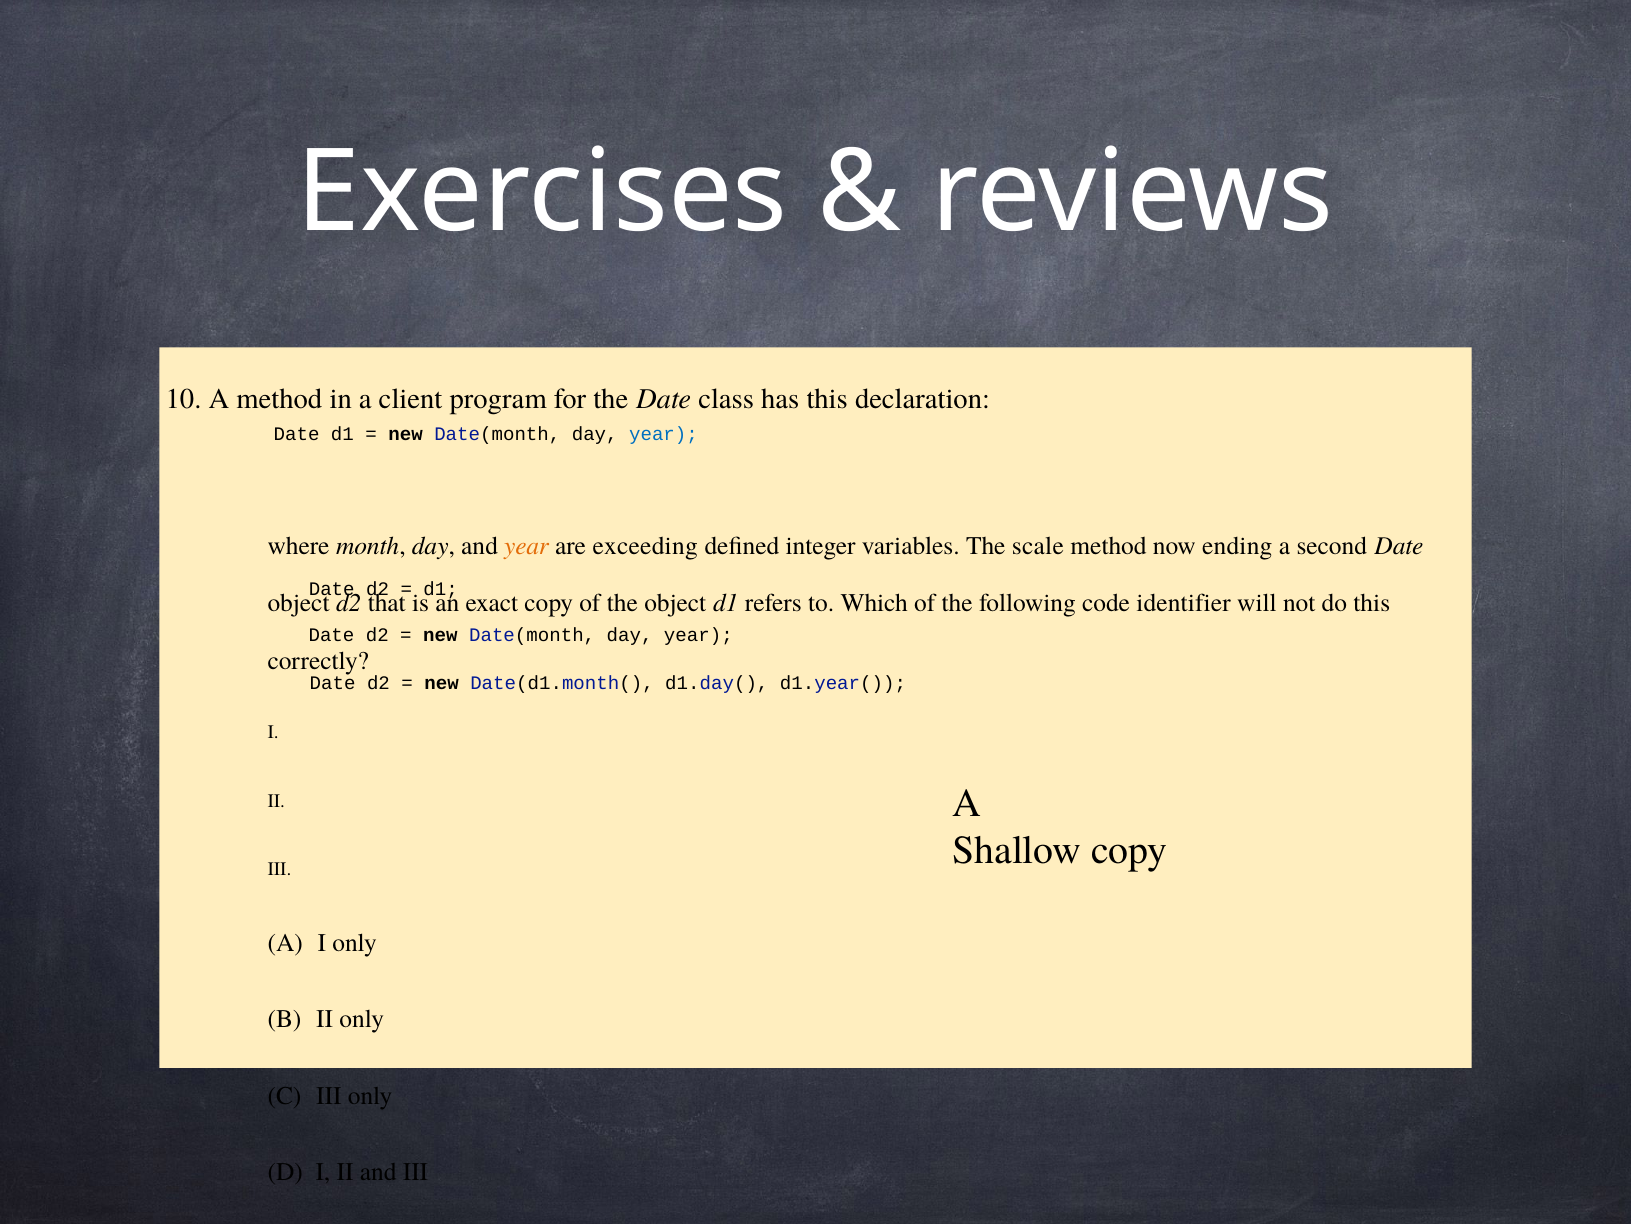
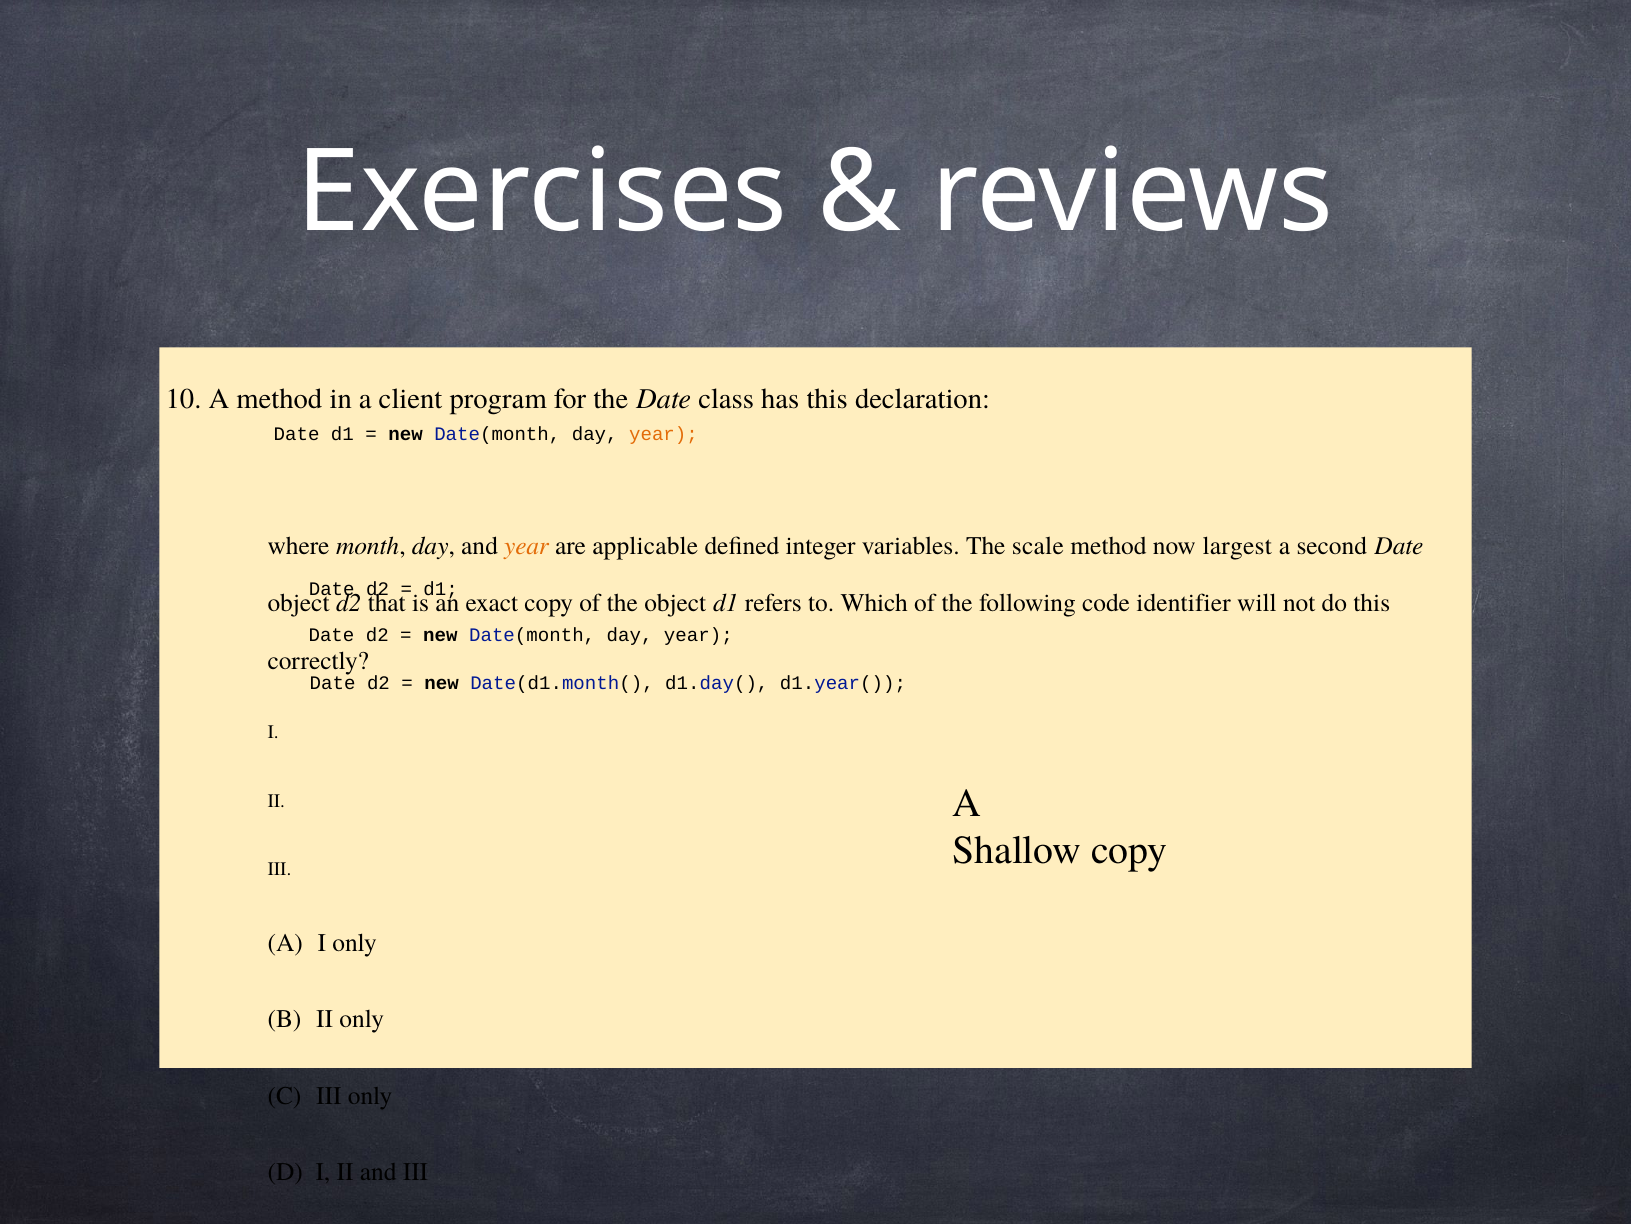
year colour: blue -> orange (663, 434)
exceeding: exceeding -> applicable (645, 546)
ending: ending -> largest (1237, 546)
